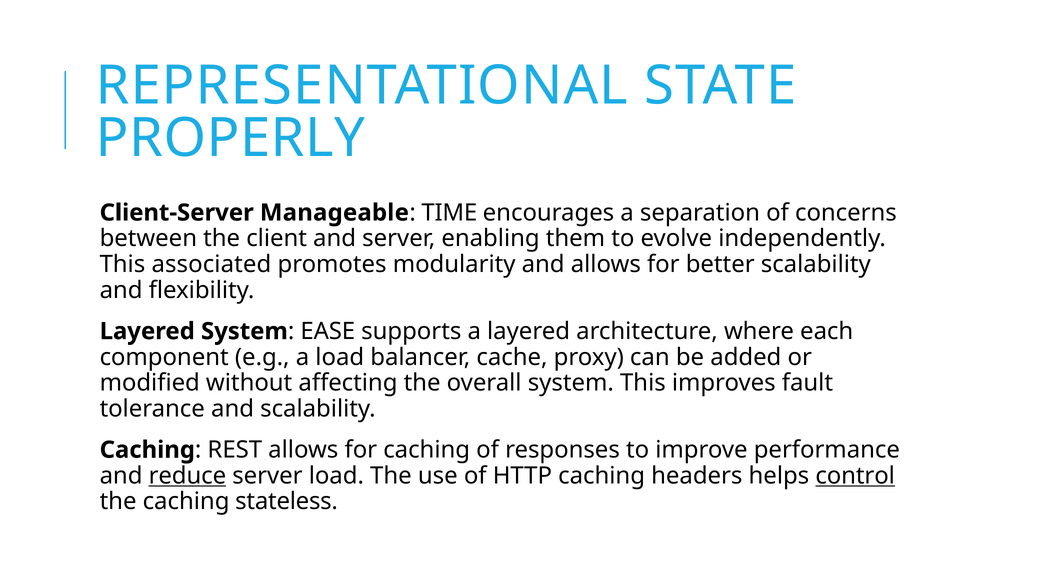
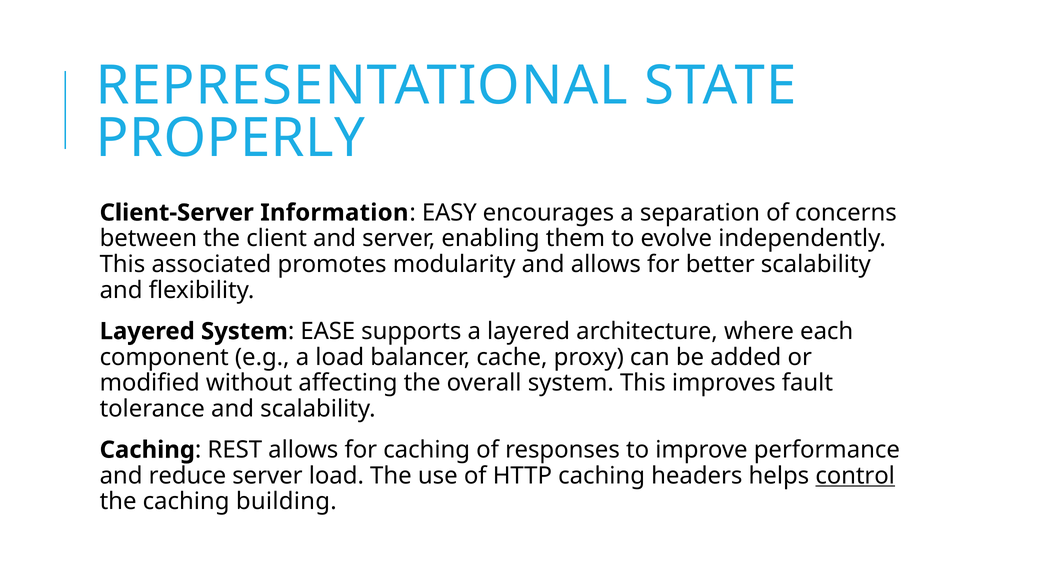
Manageable: Manageable -> Information (334, 213)
TIME: TIME -> EASY (449, 213)
reduce underline: present -> none (187, 476)
stateless: stateless -> building (286, 502)
